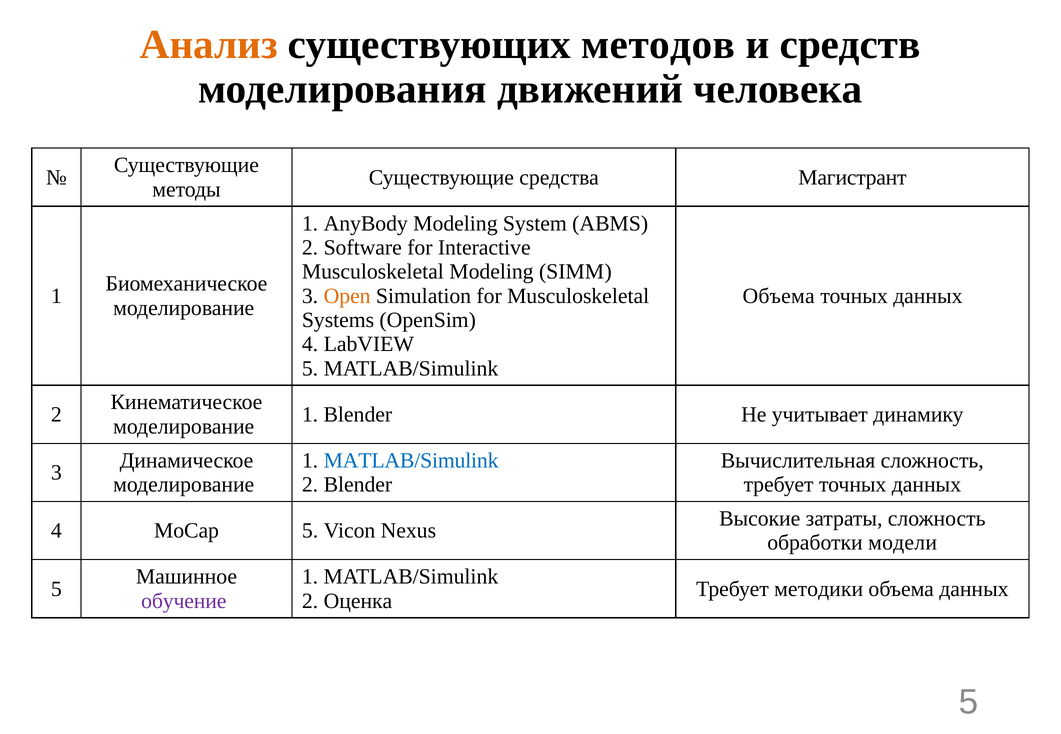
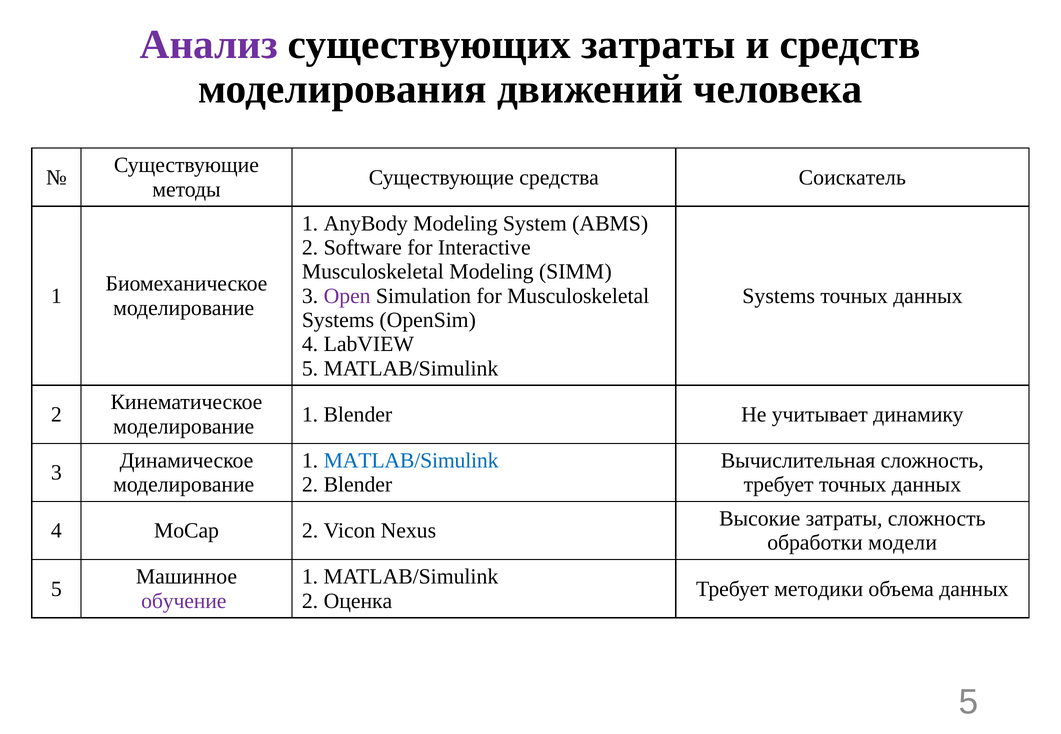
Анализ colour: orange -> purple (209, 45)
существующих методов: методов -> затраты (658, 45)
Магистрант: Магистрант -> Соискатель (852, 177)
Open colour: orange -> purple (347, 296)
Объема: Объема -> Systems (779, 296)
MoCap 5: 5 -> 2 (310, 531)
